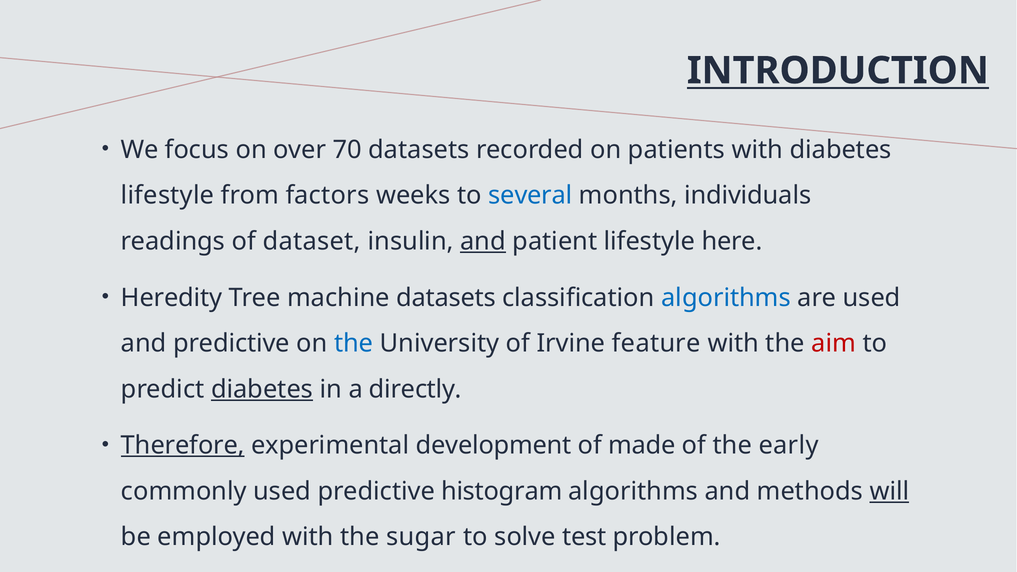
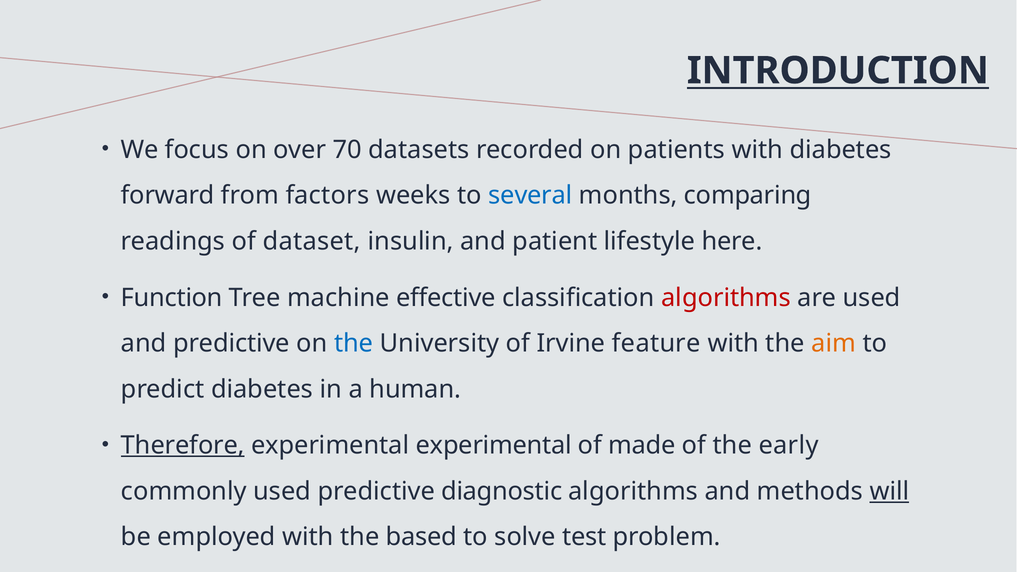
lifestyle: lifestyle -> forward (168, 196)
individuals: individuals -> comparing (748, 196)
and underline: present -> none (483, 241)
Heredity: Heredity -> Function (172, 298)
machine datasets: datasets -> effective (446, 298)
algorithms colour: blue -> red (726, 298)
aim colour: red -> orange (834, 343)
diabetes underline: present -> none (262, 389)
directly: directly -> human (415, 389)
experimental development: development -> experimental (494, 446)
histogram: histogram -> diagnostic (502, 491)
sugar: sugar -> based (421, 537)
